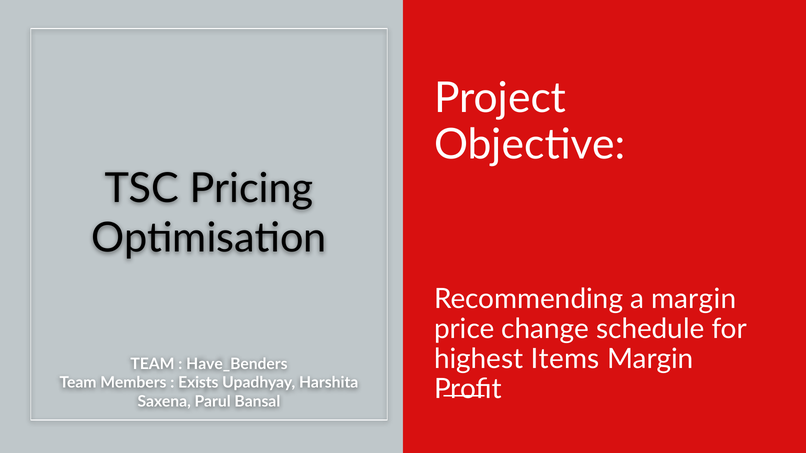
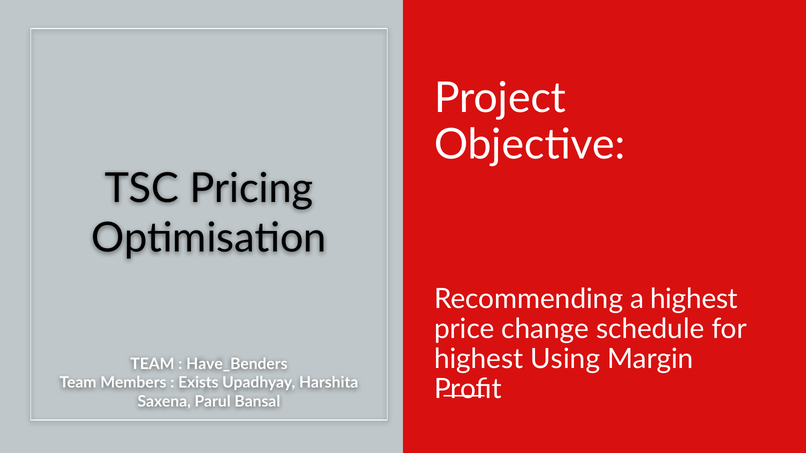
a margin: margin -> highest (694, 299)
Items: Items -> Using (565, 359)
